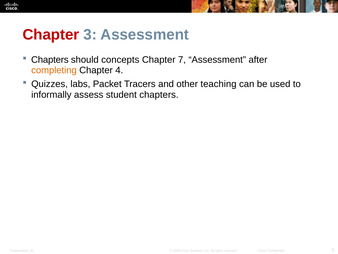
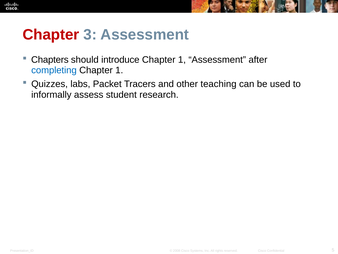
concepts: concepts -> introduce (120, 60)
7: 7 -> 1 (182, 60)
completing colour: orange -> blue (54, 70)
4: 4 -> 1 (119, 70)
student chapters: chapters -> research (159, 94)
